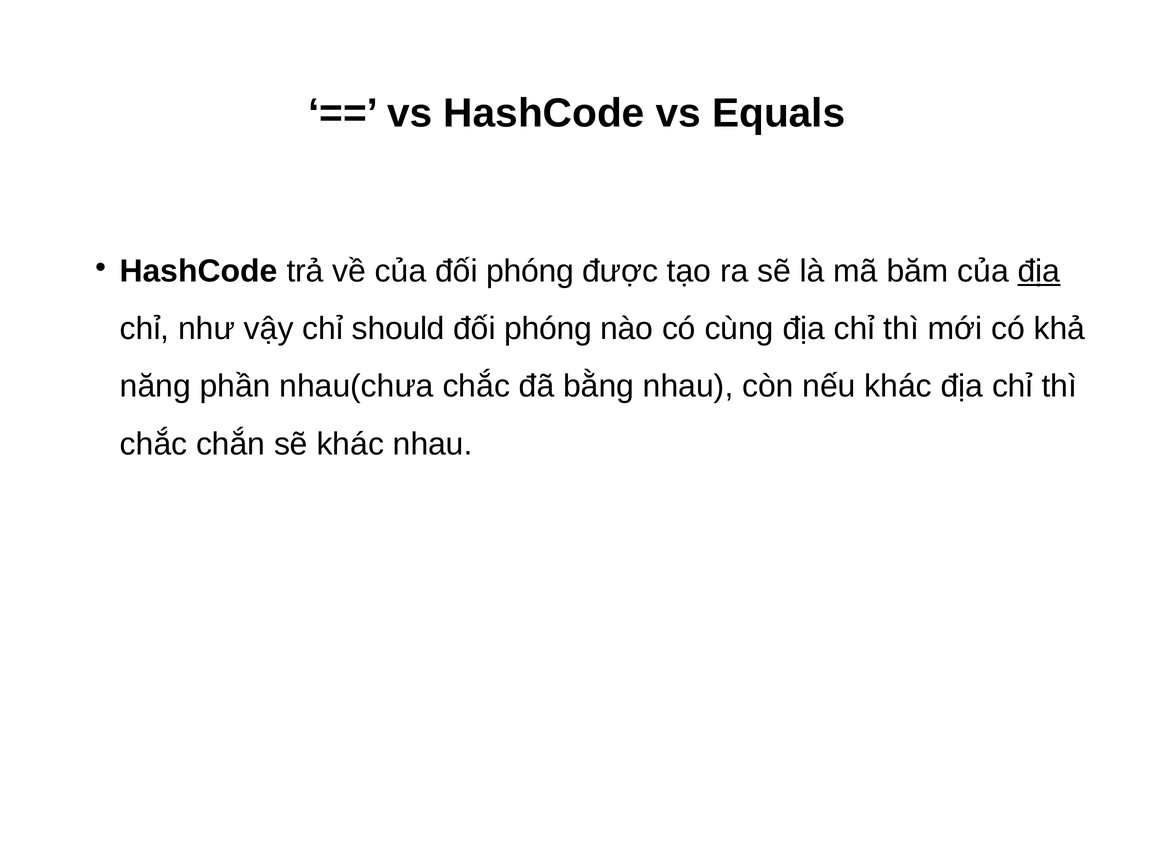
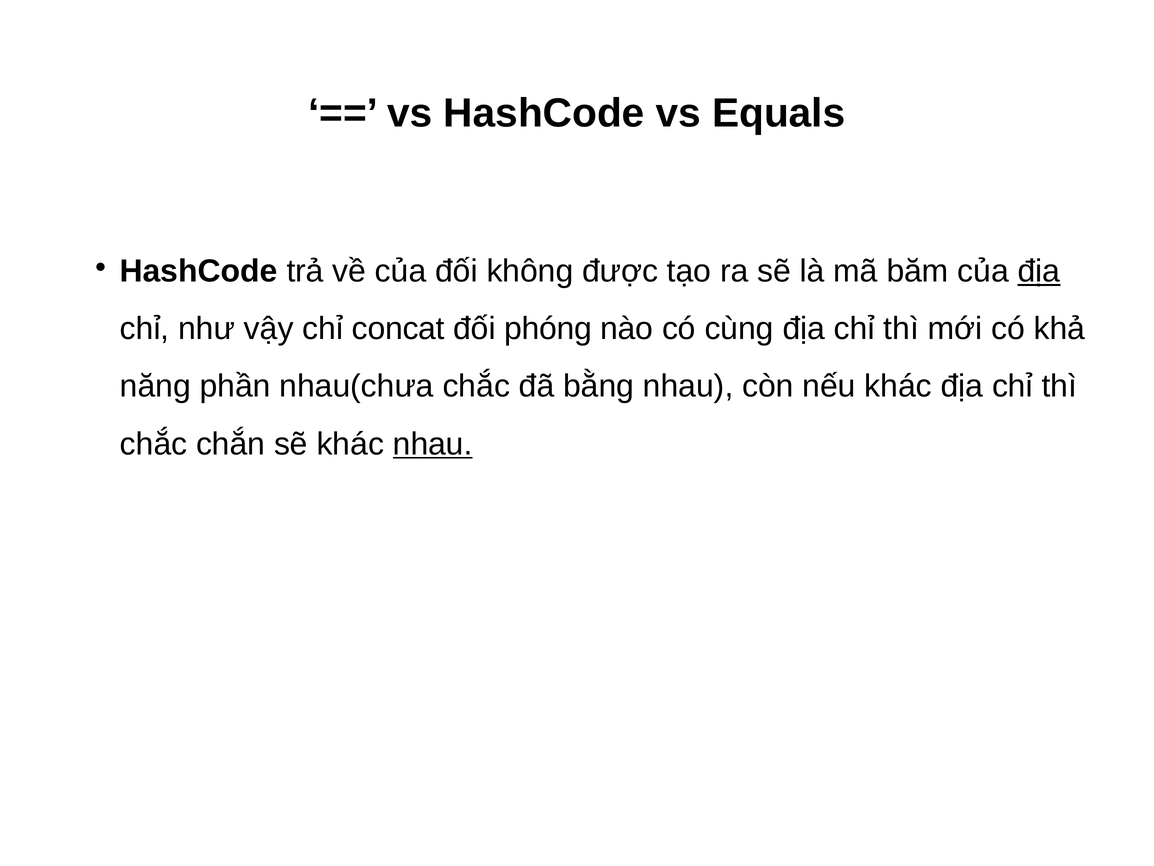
của đối phóng: phóng -> không (530, 271)
should: should -> concat (398, 329)
nhau underline: none -> present (433, 444)
